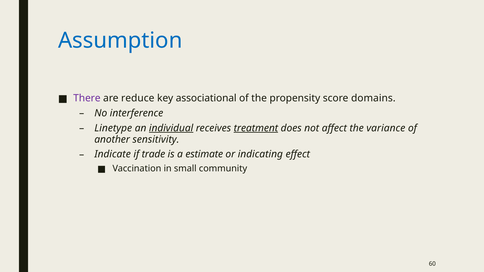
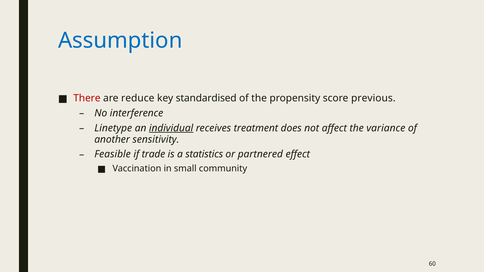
There colour: purple -> red (87, 98)
associational: associational -> standardised (206, 98)
domains: domains -> previous (373, 98)
treatment underline: present -> none (256, 128)
Indicate: Indicate -> Feasible (113, 154)
estimate: estimate -> statistics (204, 154)
indicating: indicating -> partnered (260, 154)
